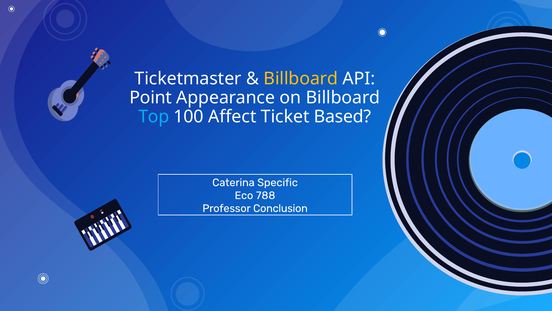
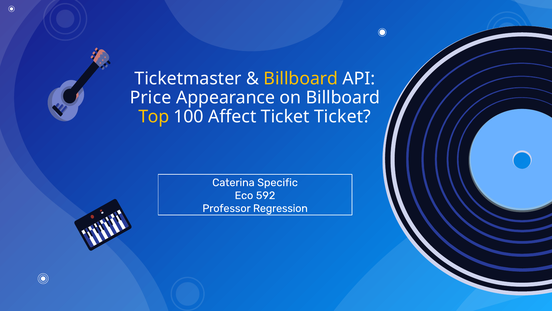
Point: Point -> Price (150, 98)
Top colour: light blue -> yellow (154, 117)
Ticket Based: Based -> Ticket (342, 117)
788: 788 -> 592 (266, 195)
Conclusion: Conclusion -> Regression (280, 208)
